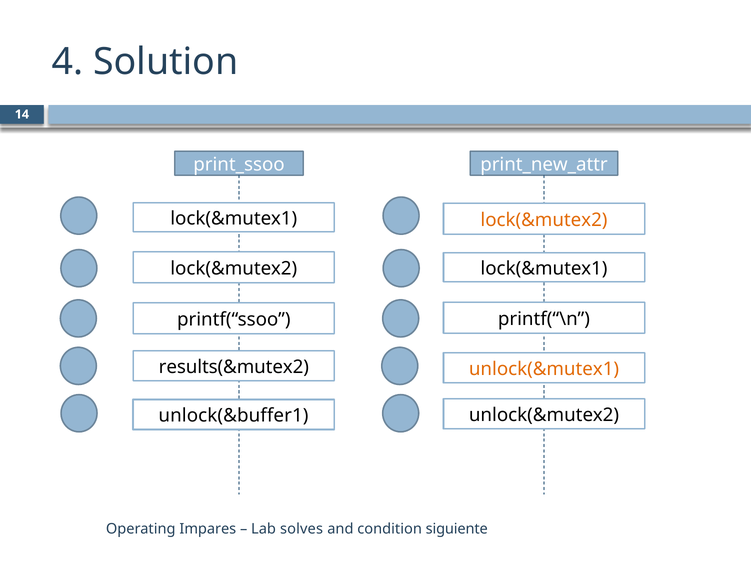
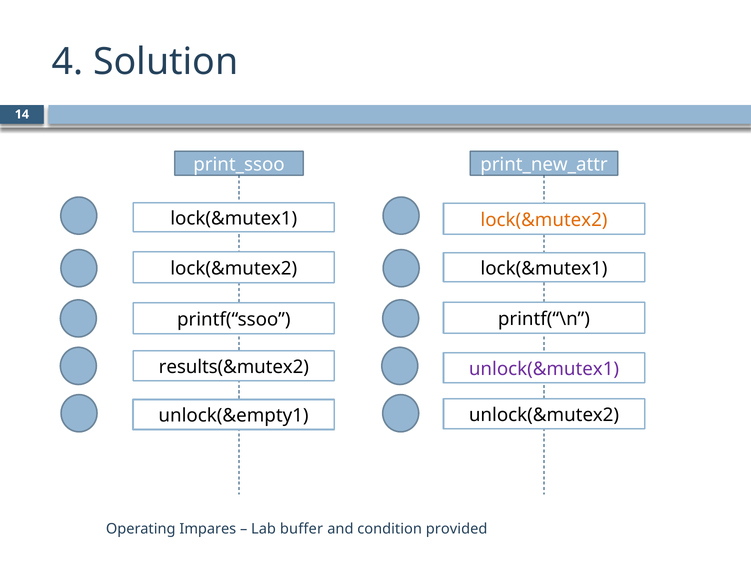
unlock(&mutex1 colour: orange -> purple (544, 369)
unlock(&buffer1: unlock(&buffer1 -> unlock(&empty1 (234, 416)
solves: solves -> buffer (302, 529)
siguiente: siguiente -> provided (457, 529)
